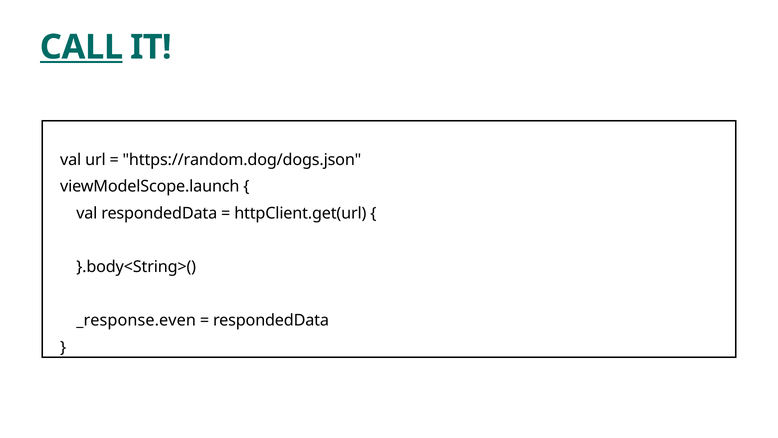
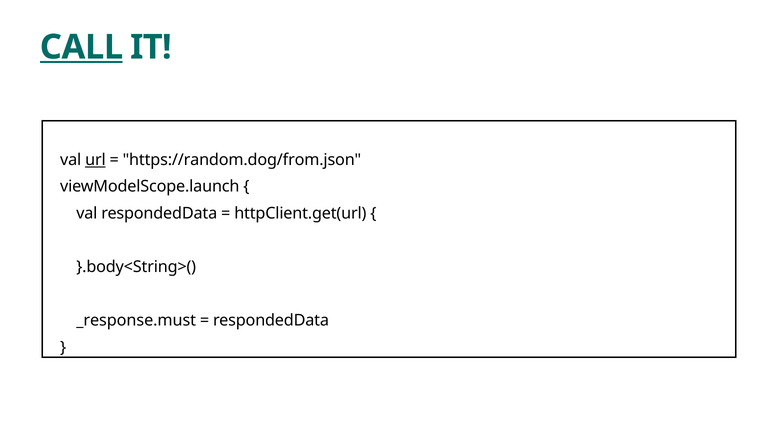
url underline: none -> present (95, 160)
https://random.dog/dogs.json: https://random.dog/dogs.json -> https://random.dog/from.json (242, 160)
_response.even: _response.even -> _response.must (136, 320)
